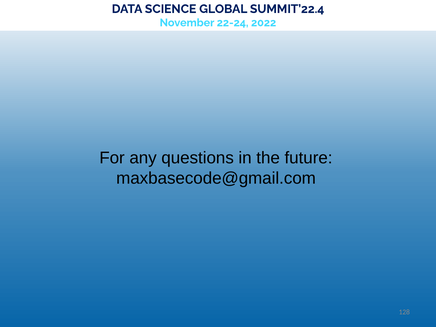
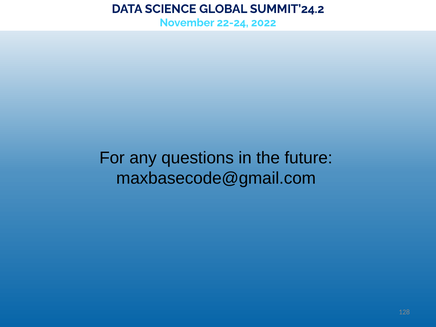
SUMMIT’22.4: SUMMIT’22.4 -> SUMMIT’24.2 (287, 9)
